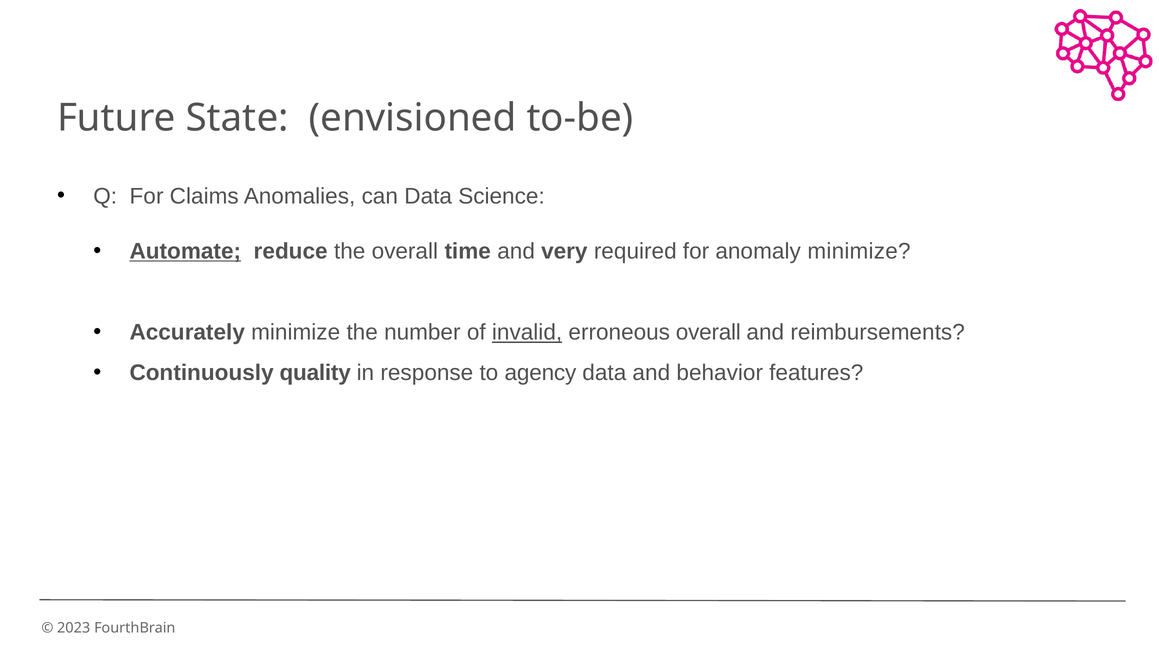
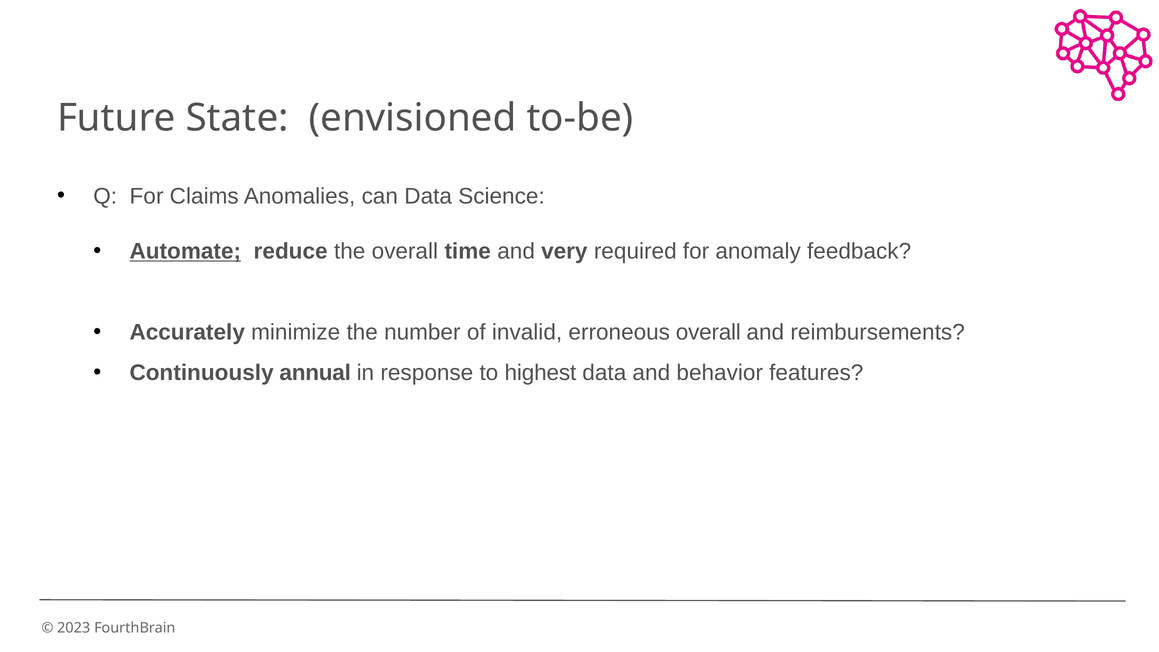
anomaly minimize: minimize -> feedback (859, 251)
invalid underline: present -> none (527, 332)
quality: quality -> annual (315, 373)
agency: agency -> highest (540, 373)
